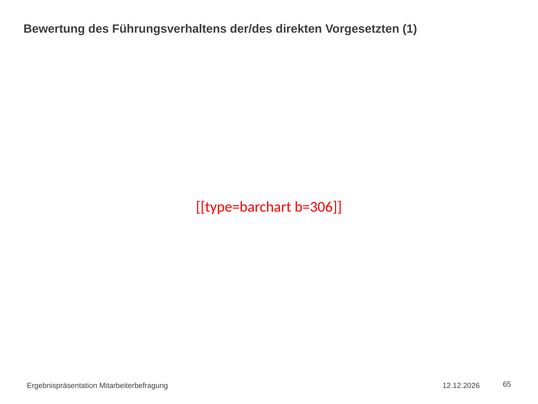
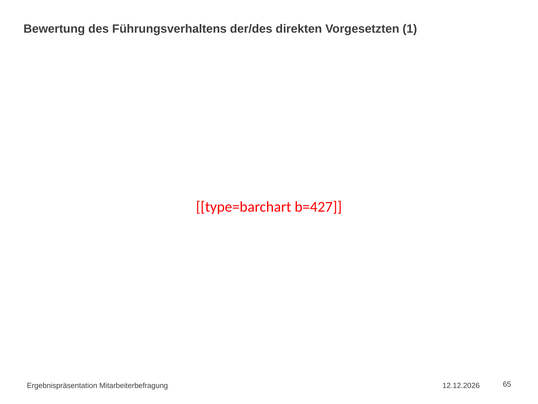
b=306: b=306 -> b=427 (318, 207)
